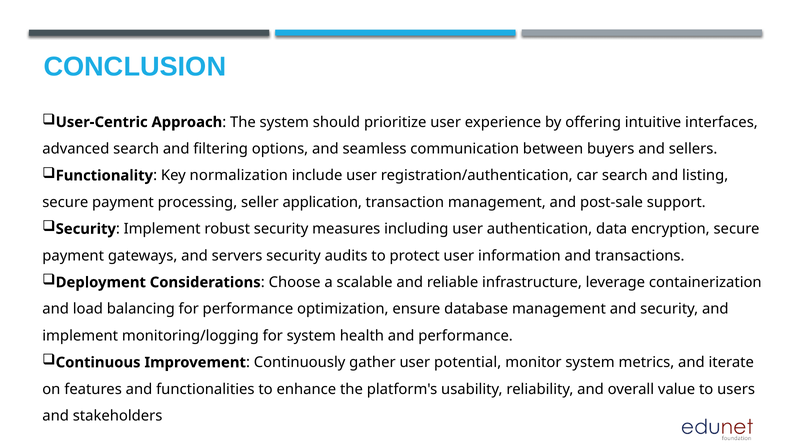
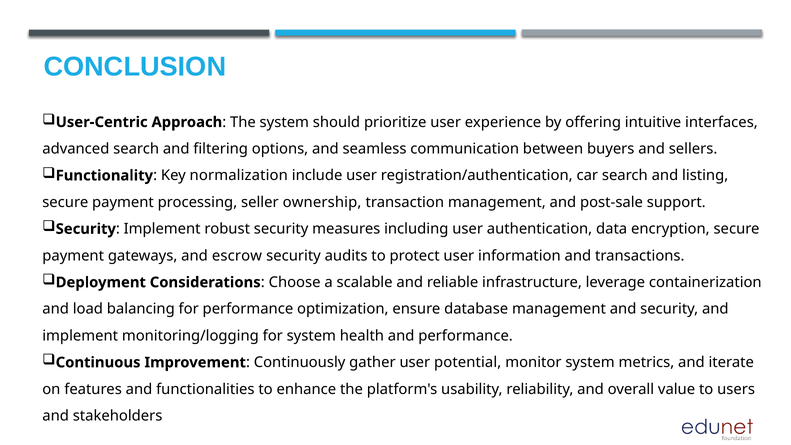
application: application -> ownership (322, 202)
servers: servers -> escrow (237, 256)
